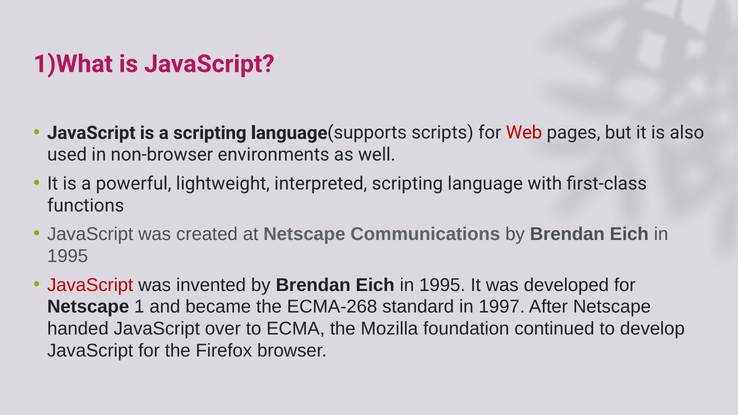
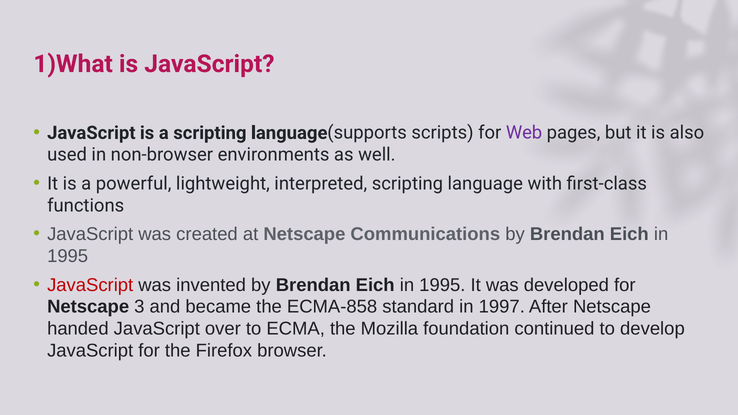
Web colour: red -> purple (524, 133)
1: 1 -> 3 (139, 307)
ECMA-268: ECMA-268 -> ECMA-858 (332, 307)
